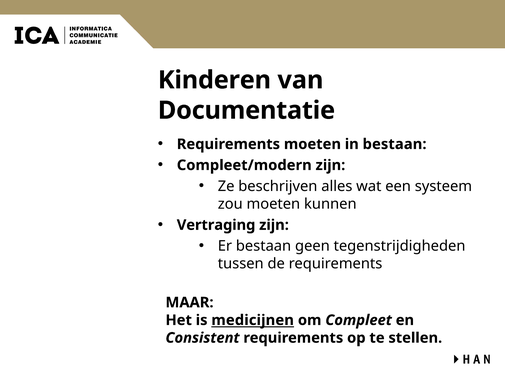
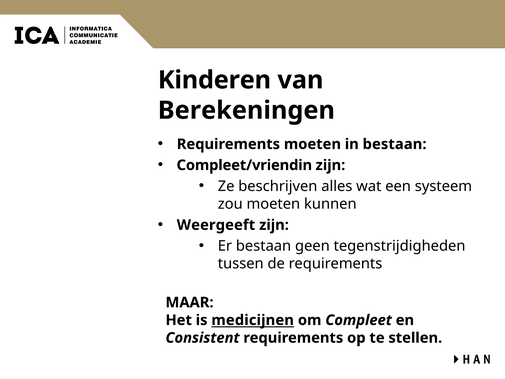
Documentatie: Documentatie -> Berekeningen (246, 110)
Compleet/modern: Compleet/modern -> Compleet/vriendin (244, 165)
Vertraging: Vertraging -> Weergeeft (216, 225)
